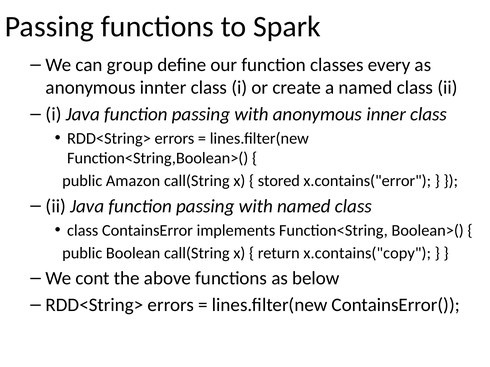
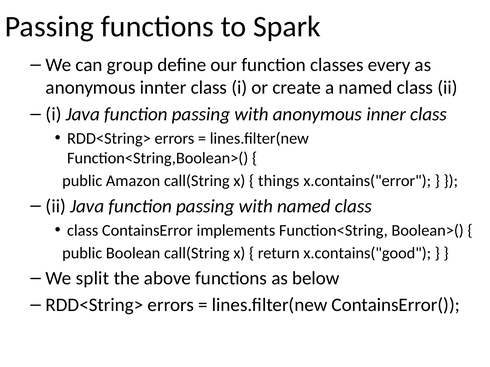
stored: stored -> things (279, 181)
x.contains("copy: x.contains("copy -> x.contains("good (367, 254)
cont: cont -> split (92, 279)
